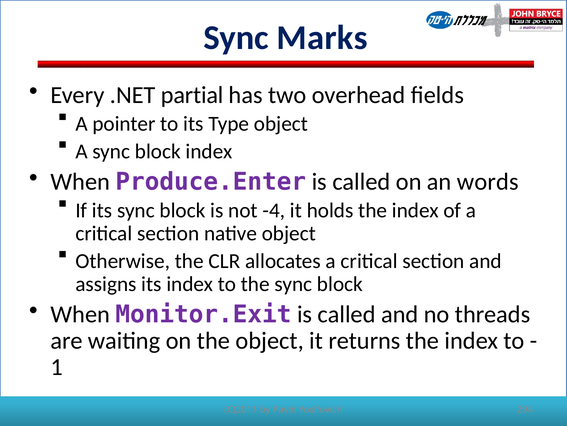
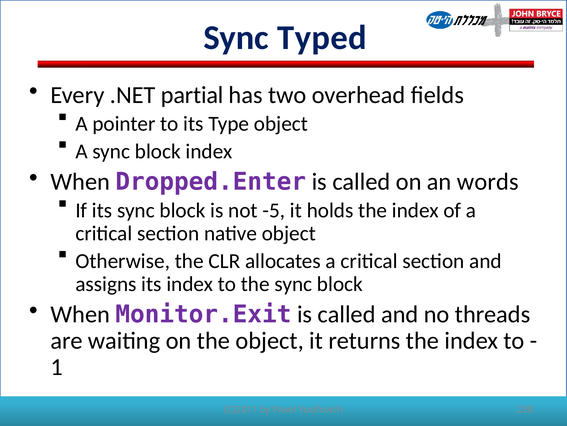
Marks: Marks -> Typed (322, 38)
Produce.Enter: Produce.Enter -> Dropped.Enter (211, 181)
-4: -4 -> -5 (274, 210)
294: 294 -> 238 (525, 409)
